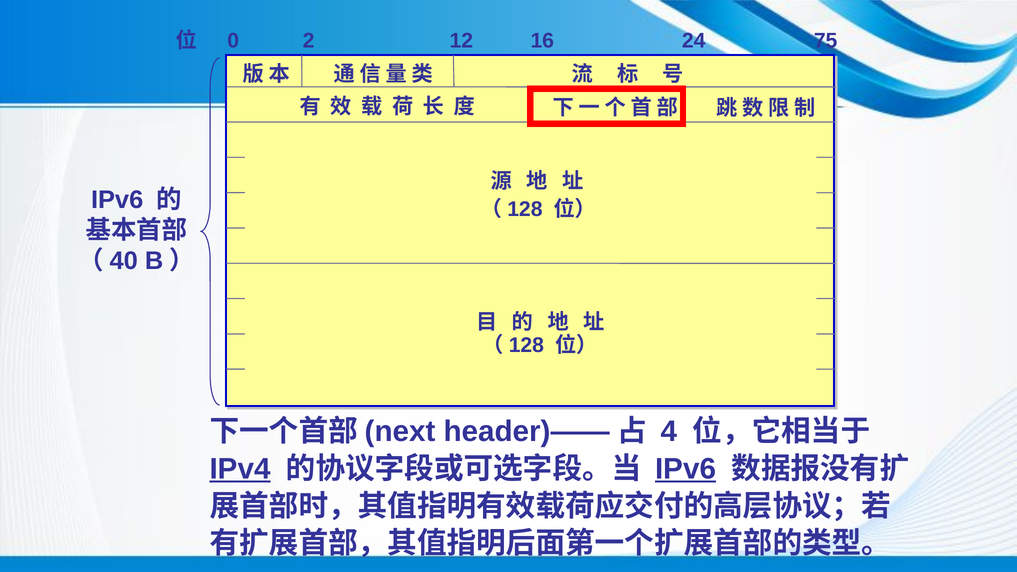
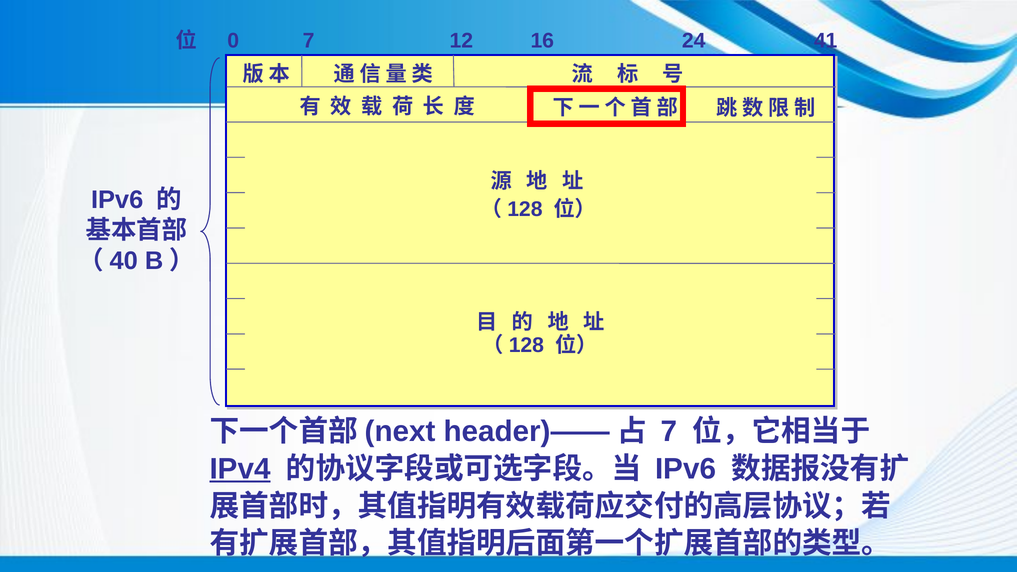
0 2: 2 -> 7 (309, 41)
75: 75 -> 41 (826, 41)
4: 4 -> 7 (669, 432)
IPv6 underline: present -> none (686, 469)
